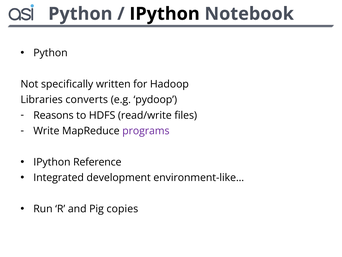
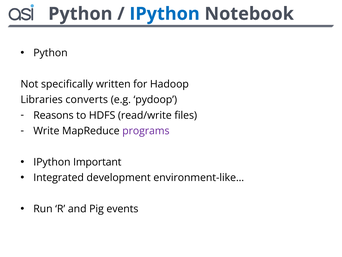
IPython colour: black -> blue (165, 14)
Reference: Reference -> Important (97, 162)
copies: copies -> events (122, 209)
